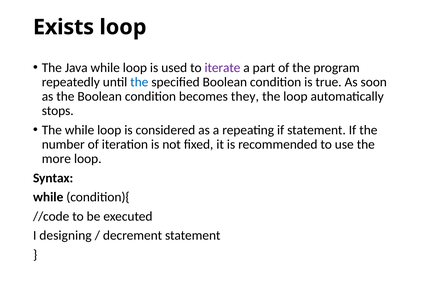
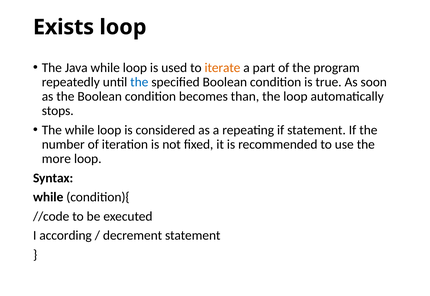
iterate colour: purple -> orange (222, 68)
they: they -> than (245, 97)
designing: designing -> according (66, 236)
